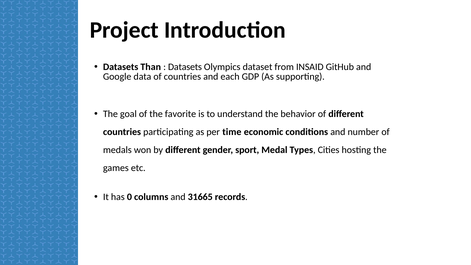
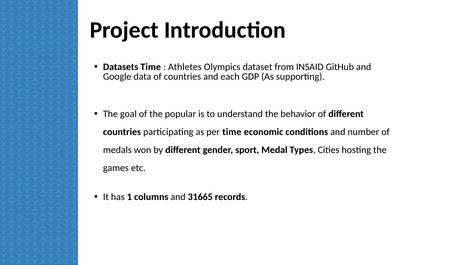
Datasets Than: Than -> Time (151, 67)
Datasets: Datasets -> Athletes (185, 67)
favorite: favorite -> popular (180, 114)
0: 0 -> 1 (129, 197)
